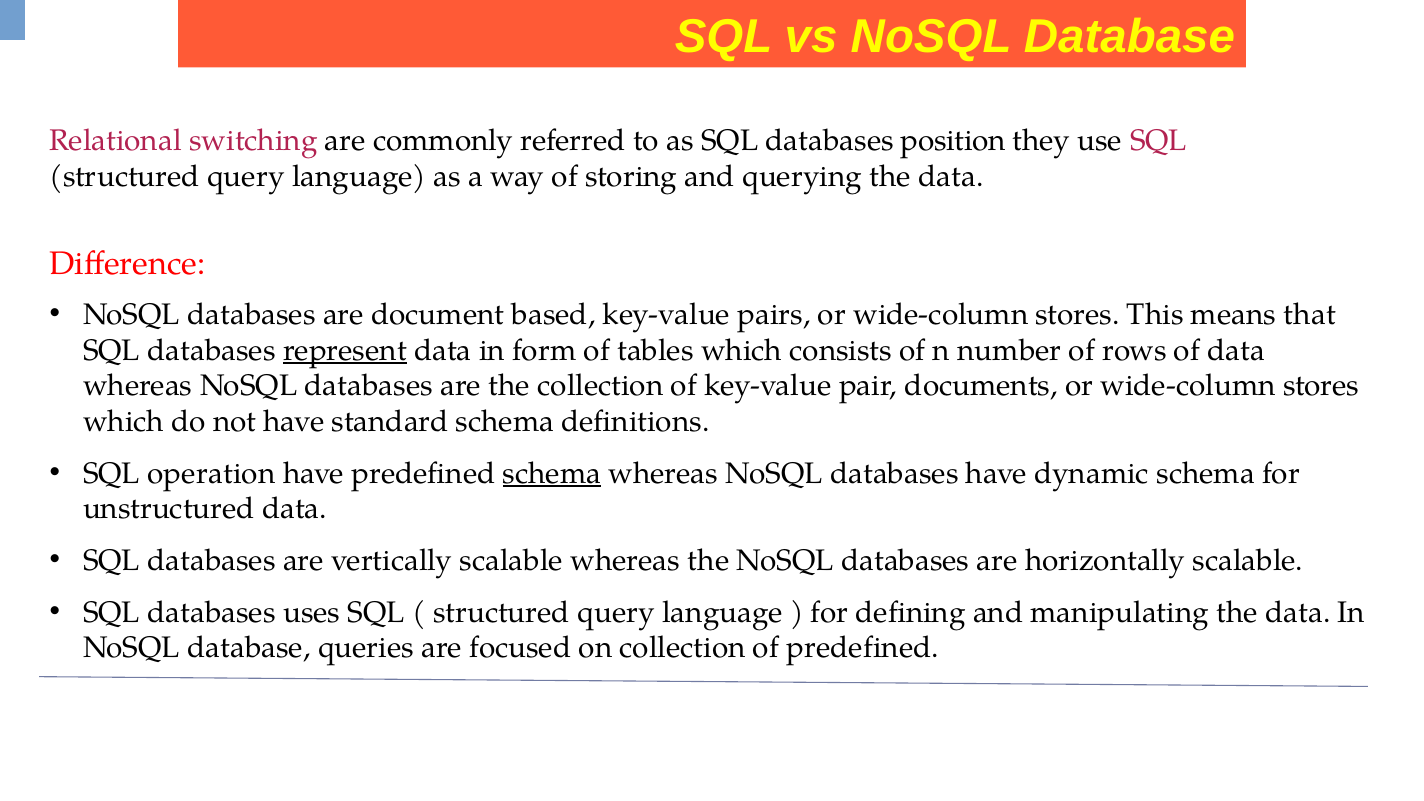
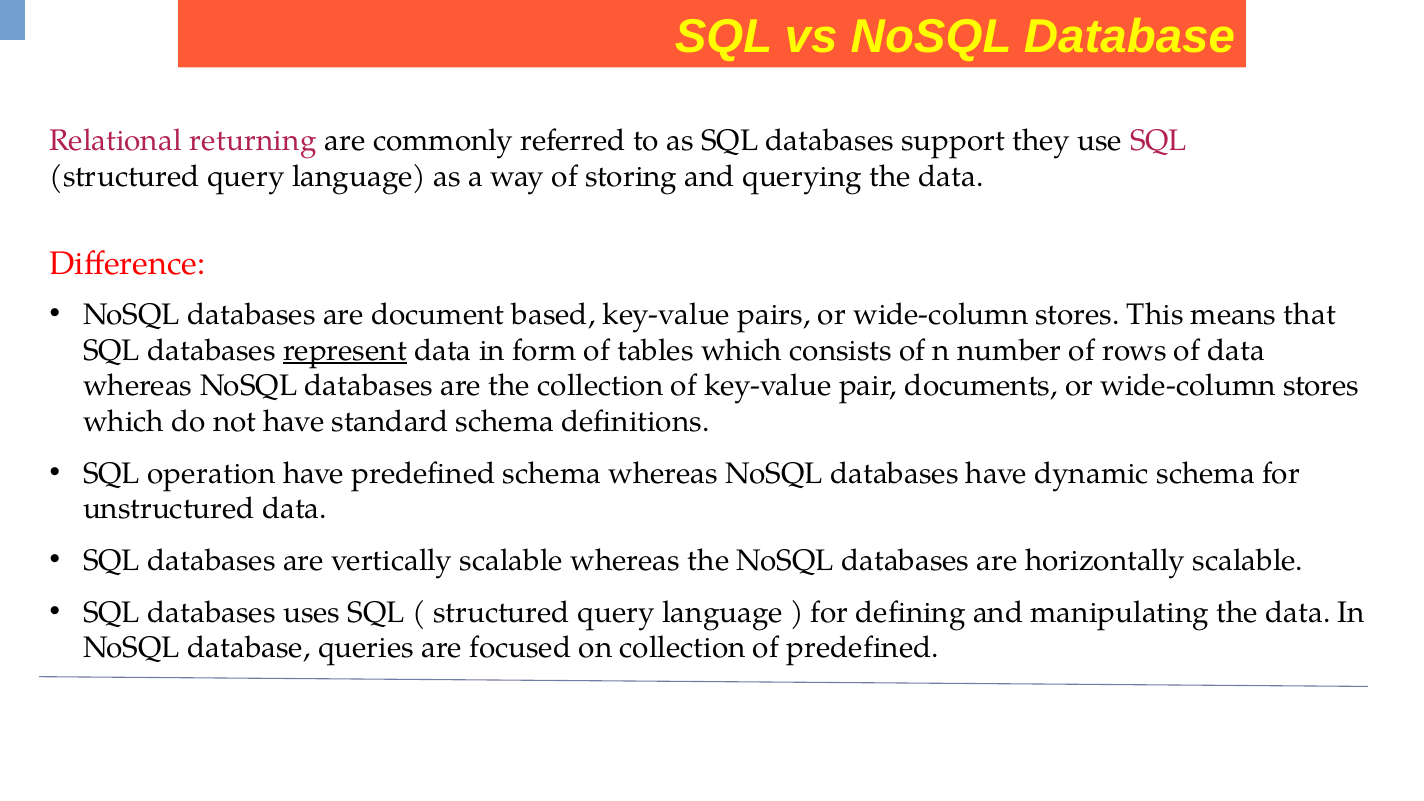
switching: switching -> returning (253, 141)
position: position -> support (953, 141)
schema underline: present -> none (552, 473)
